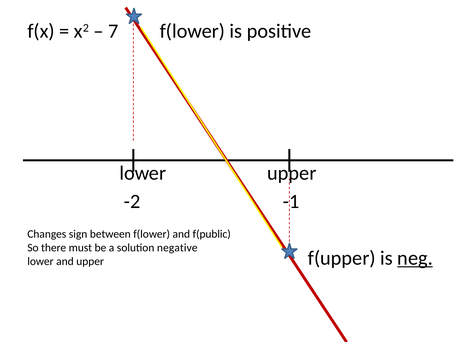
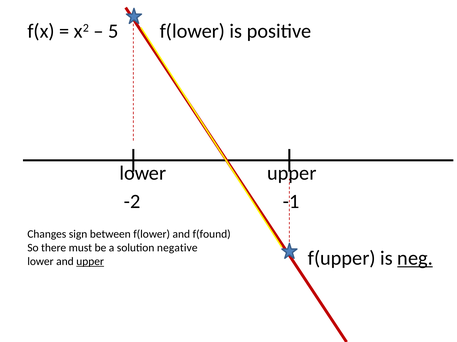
7: 7 -> 5 (113, 31)
f(public: f(public -> f(found (212, 235)
upper underline: none -> present (90, 262)
